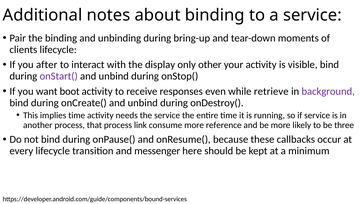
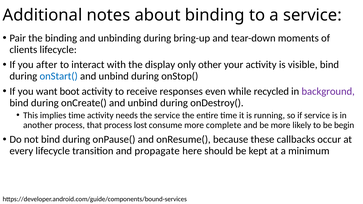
onStart( colour: purple -> blue (59, 76)
retrieve: retrieve -> recycled (271, 91)
link: link -> lost (140, 125)
reference: reference -> complete (224, 125)
three: three -> begin (344, 125)
messenger: messenger -> propagate (157, 151)
